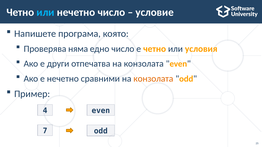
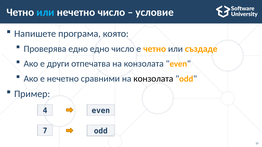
Проверява няма: няма -> едно (78, 49)
условия: условия -> създаде (201, 49)
конзолата colour: orange -> black (153, 79)
